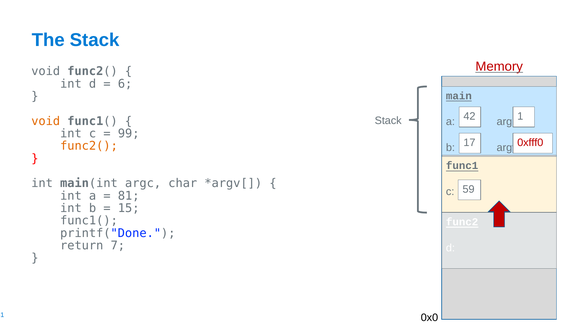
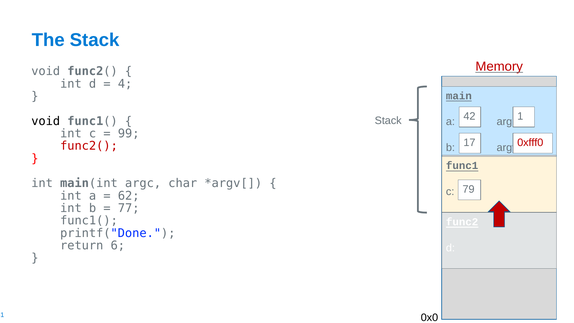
6: 6 -> 4 (125, 84)
void colour: orange -> black (46, 121)
func2( colour: orange -> red (89, 146)
59: 59 -> 79 (469, 189)
81: 81 -> 62 (129, 196)
15: 15 -> 77 (129, 208)
7: 7 -> 6 (118, 245)
